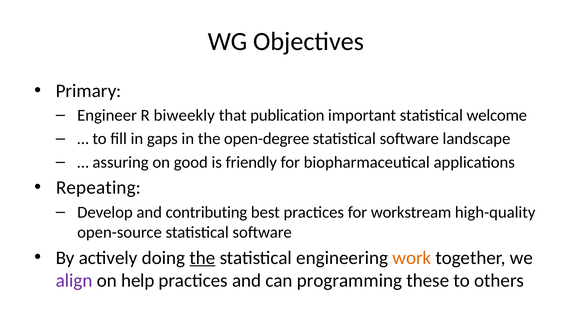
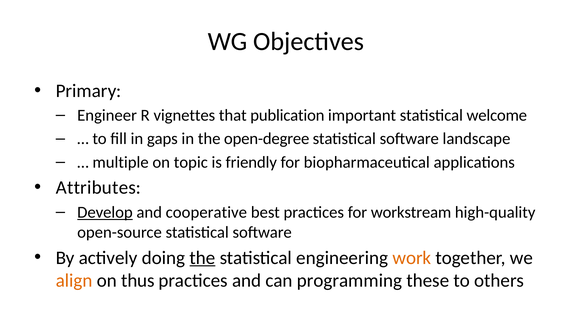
biweekly: biweekly -> vignettes (184, 115)
assuring: assuring -> multiple (121, 162)
good: good -> topic (191, 162)
Repeating: Repeating -> Attributes (99, 187)
Develop underline: none -> present (105, 212)
contributing: contributing -> cooperative (206, 212)
align colour: purple -> orange (74, 280)
help: help -> thus (138, 280)
